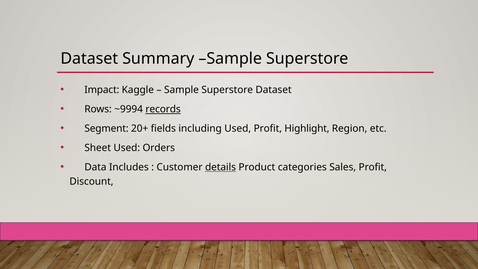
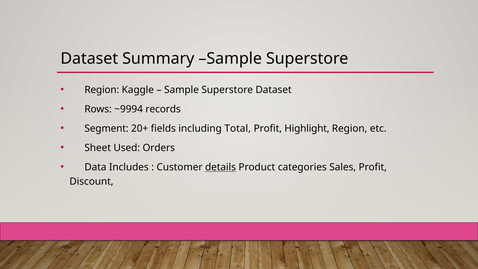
Impact: Impact -> Region (102, 90)
records underline: present -> none (163, 109)
including Used: Used -> Total (238, 129)
